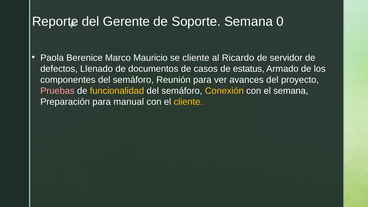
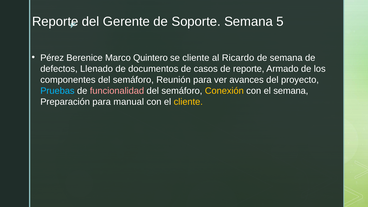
0: 0 -> 5 (280, 21)
Paola: Paola -> Pérez (52, 58)
Mauricio: Mauricio -> Quintero (150, 58)
de servidor: servidor -> semana (286, 58)
de estatus: estatus -> reporte (249, 69)
Pruebas colour: pink -> light blue (57, 91)
funcionalidad colour: yellow -> pink (117, 91)
